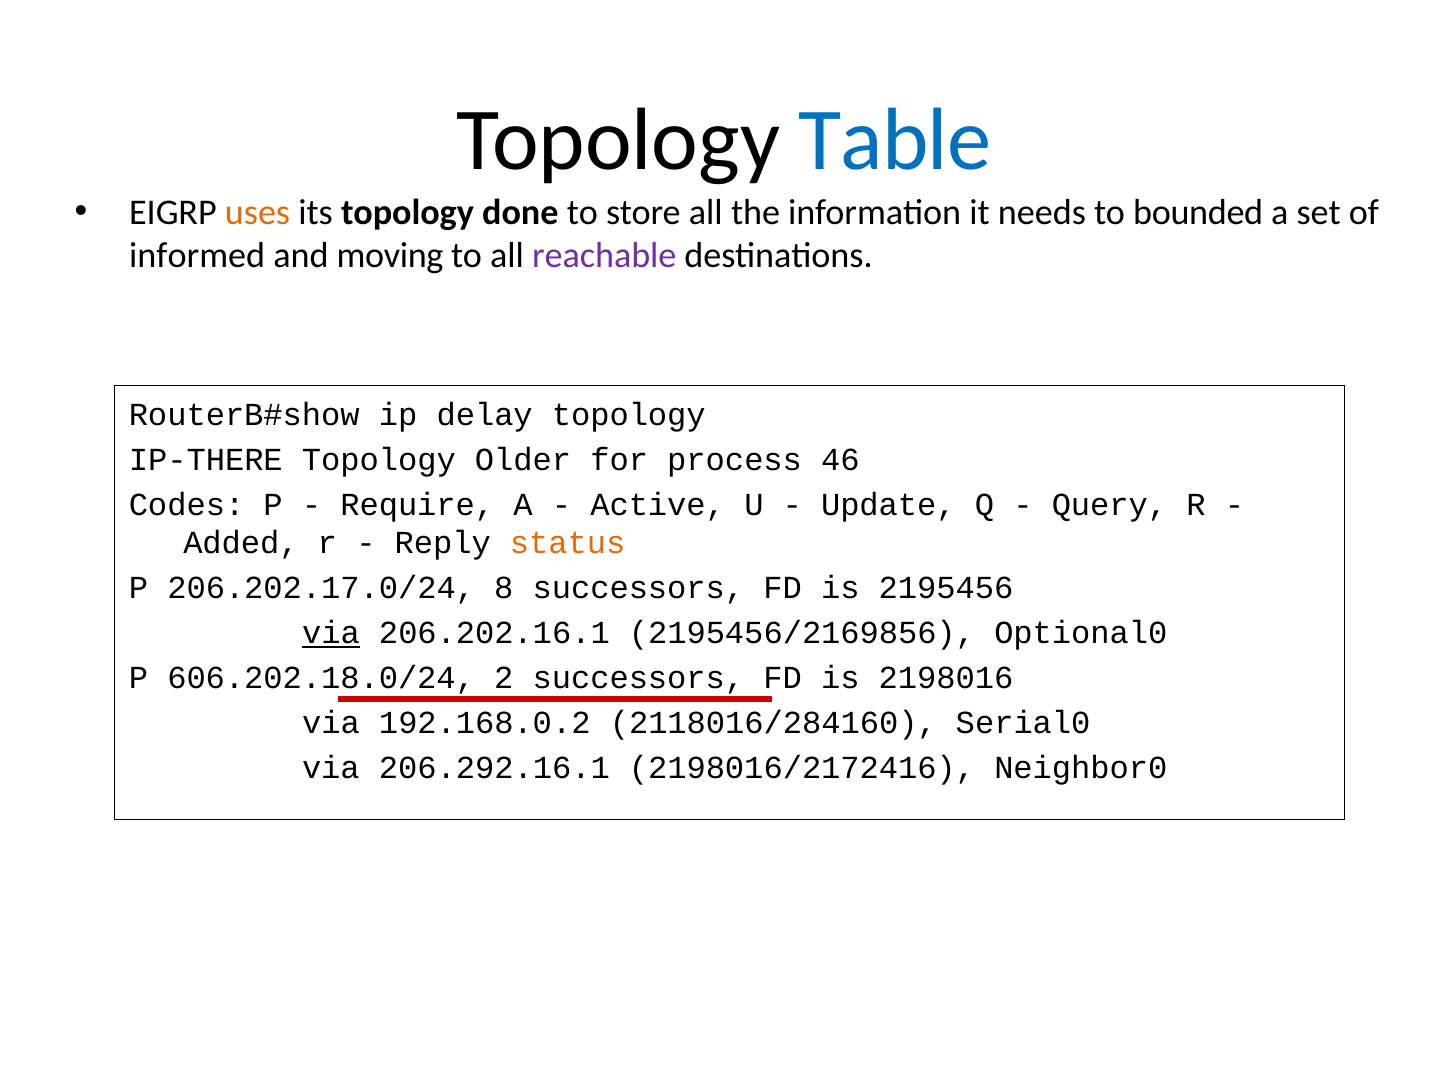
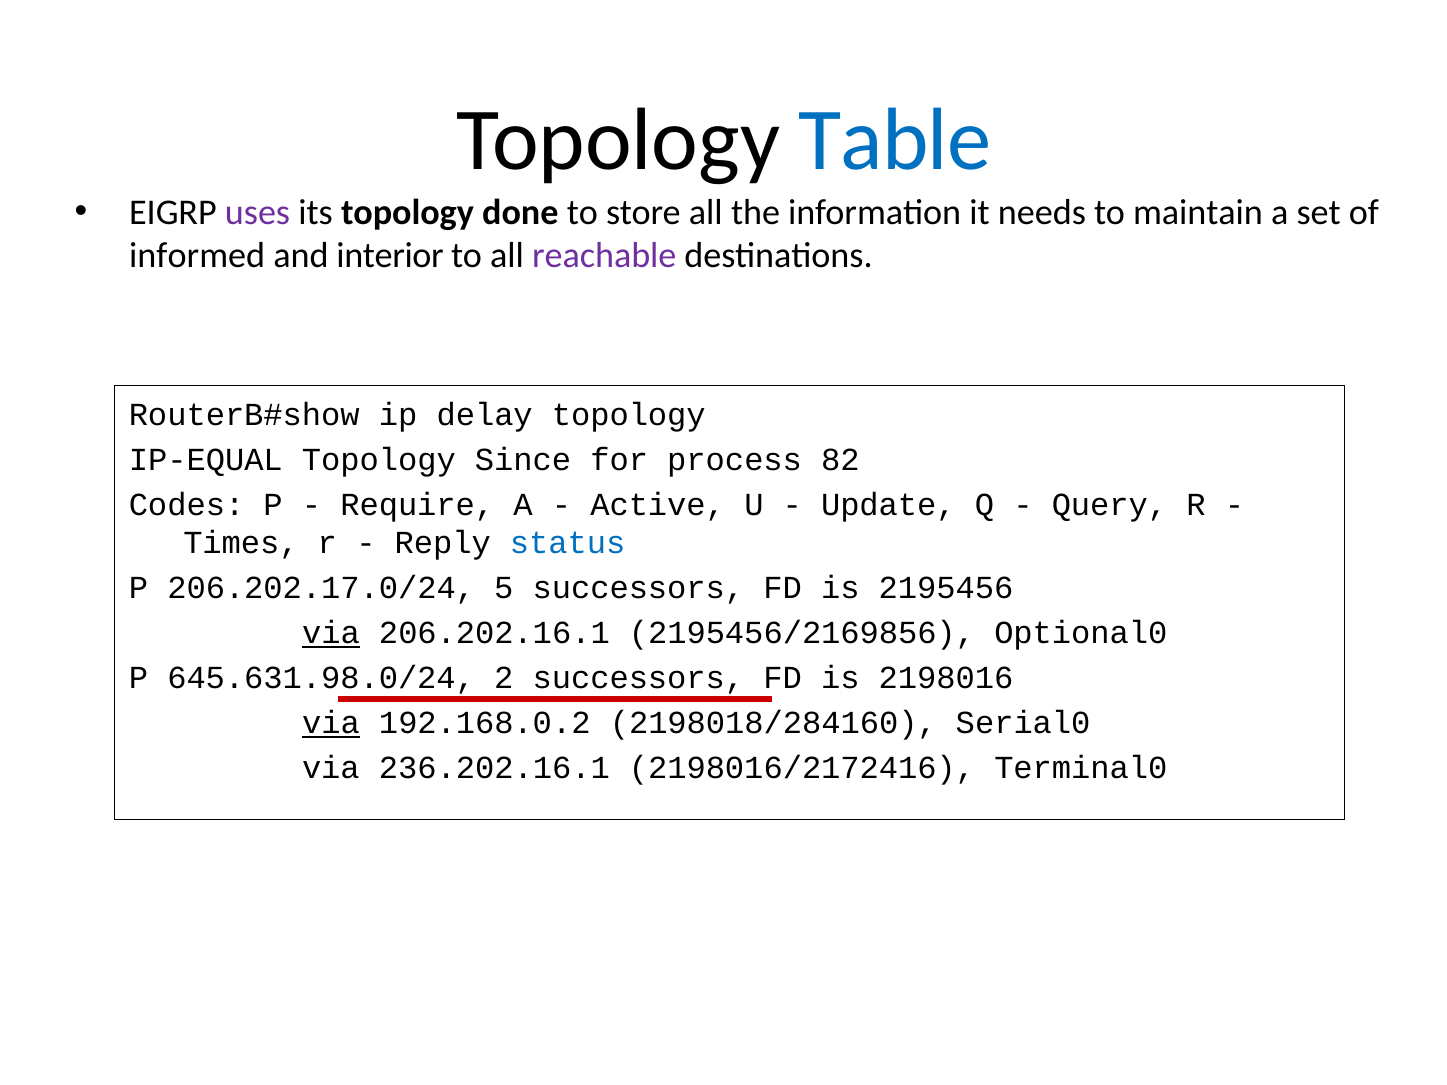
uses colour: orange -> purple (258, 212)
bounded: bounded -> maintain (1198, 212)
moving: moving -> interior (390, 256)
IP-THERE: IP-THERE -> IP-EQUAL (206, 460)
Older: Older -> Since (523, 460)
46: 46 -> 82 (840, 460)
Added: Added -> Times (241, 543)
status colour: orange -> blue (568, 543)
8: 8 -> 5 (504, 588)
606.202.18.0/24: 606.202.18.0/24 -> 645.631.98.0/24 (321, 678)
via underline: none -> present (331, 723)
2118016/284160: 2118016/284160 -> 2198018/284160 (773, 723)
206.292.16.1: 206.292.16.1 -> 236.202.16.1 (494, 768)
Neighbor0: Neighbor0 -> Terminal0 (1081, 768)
